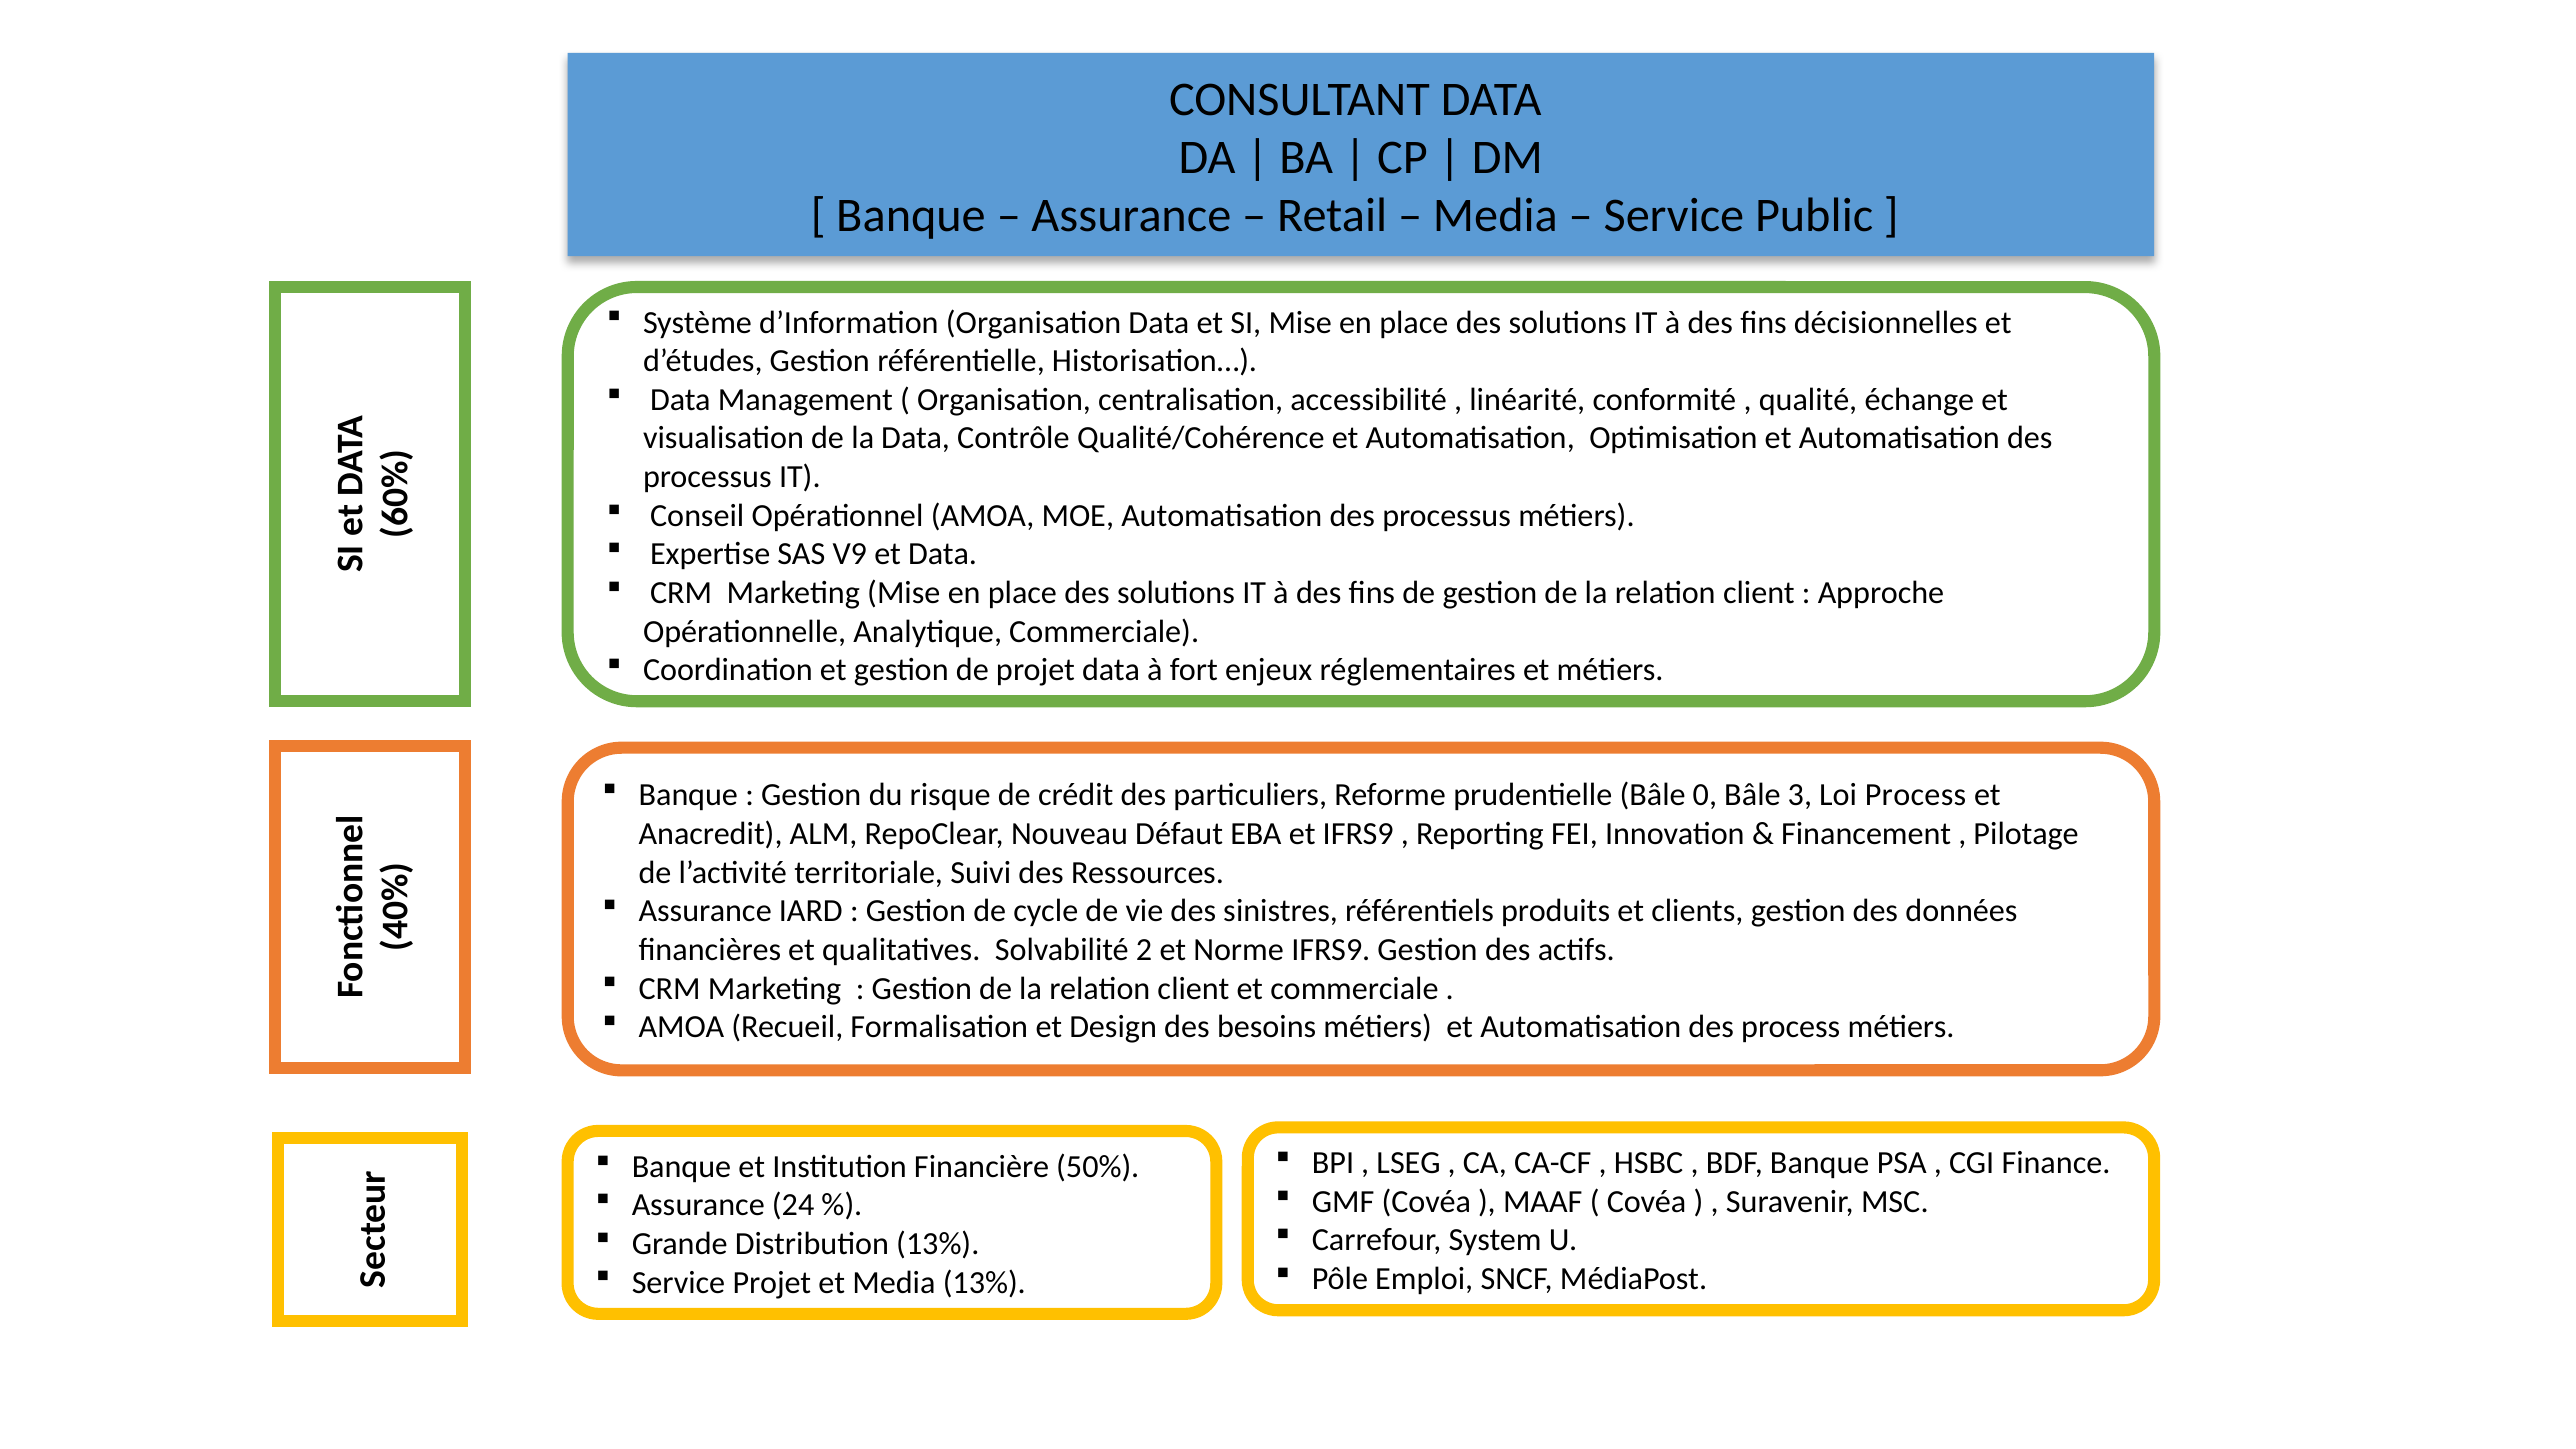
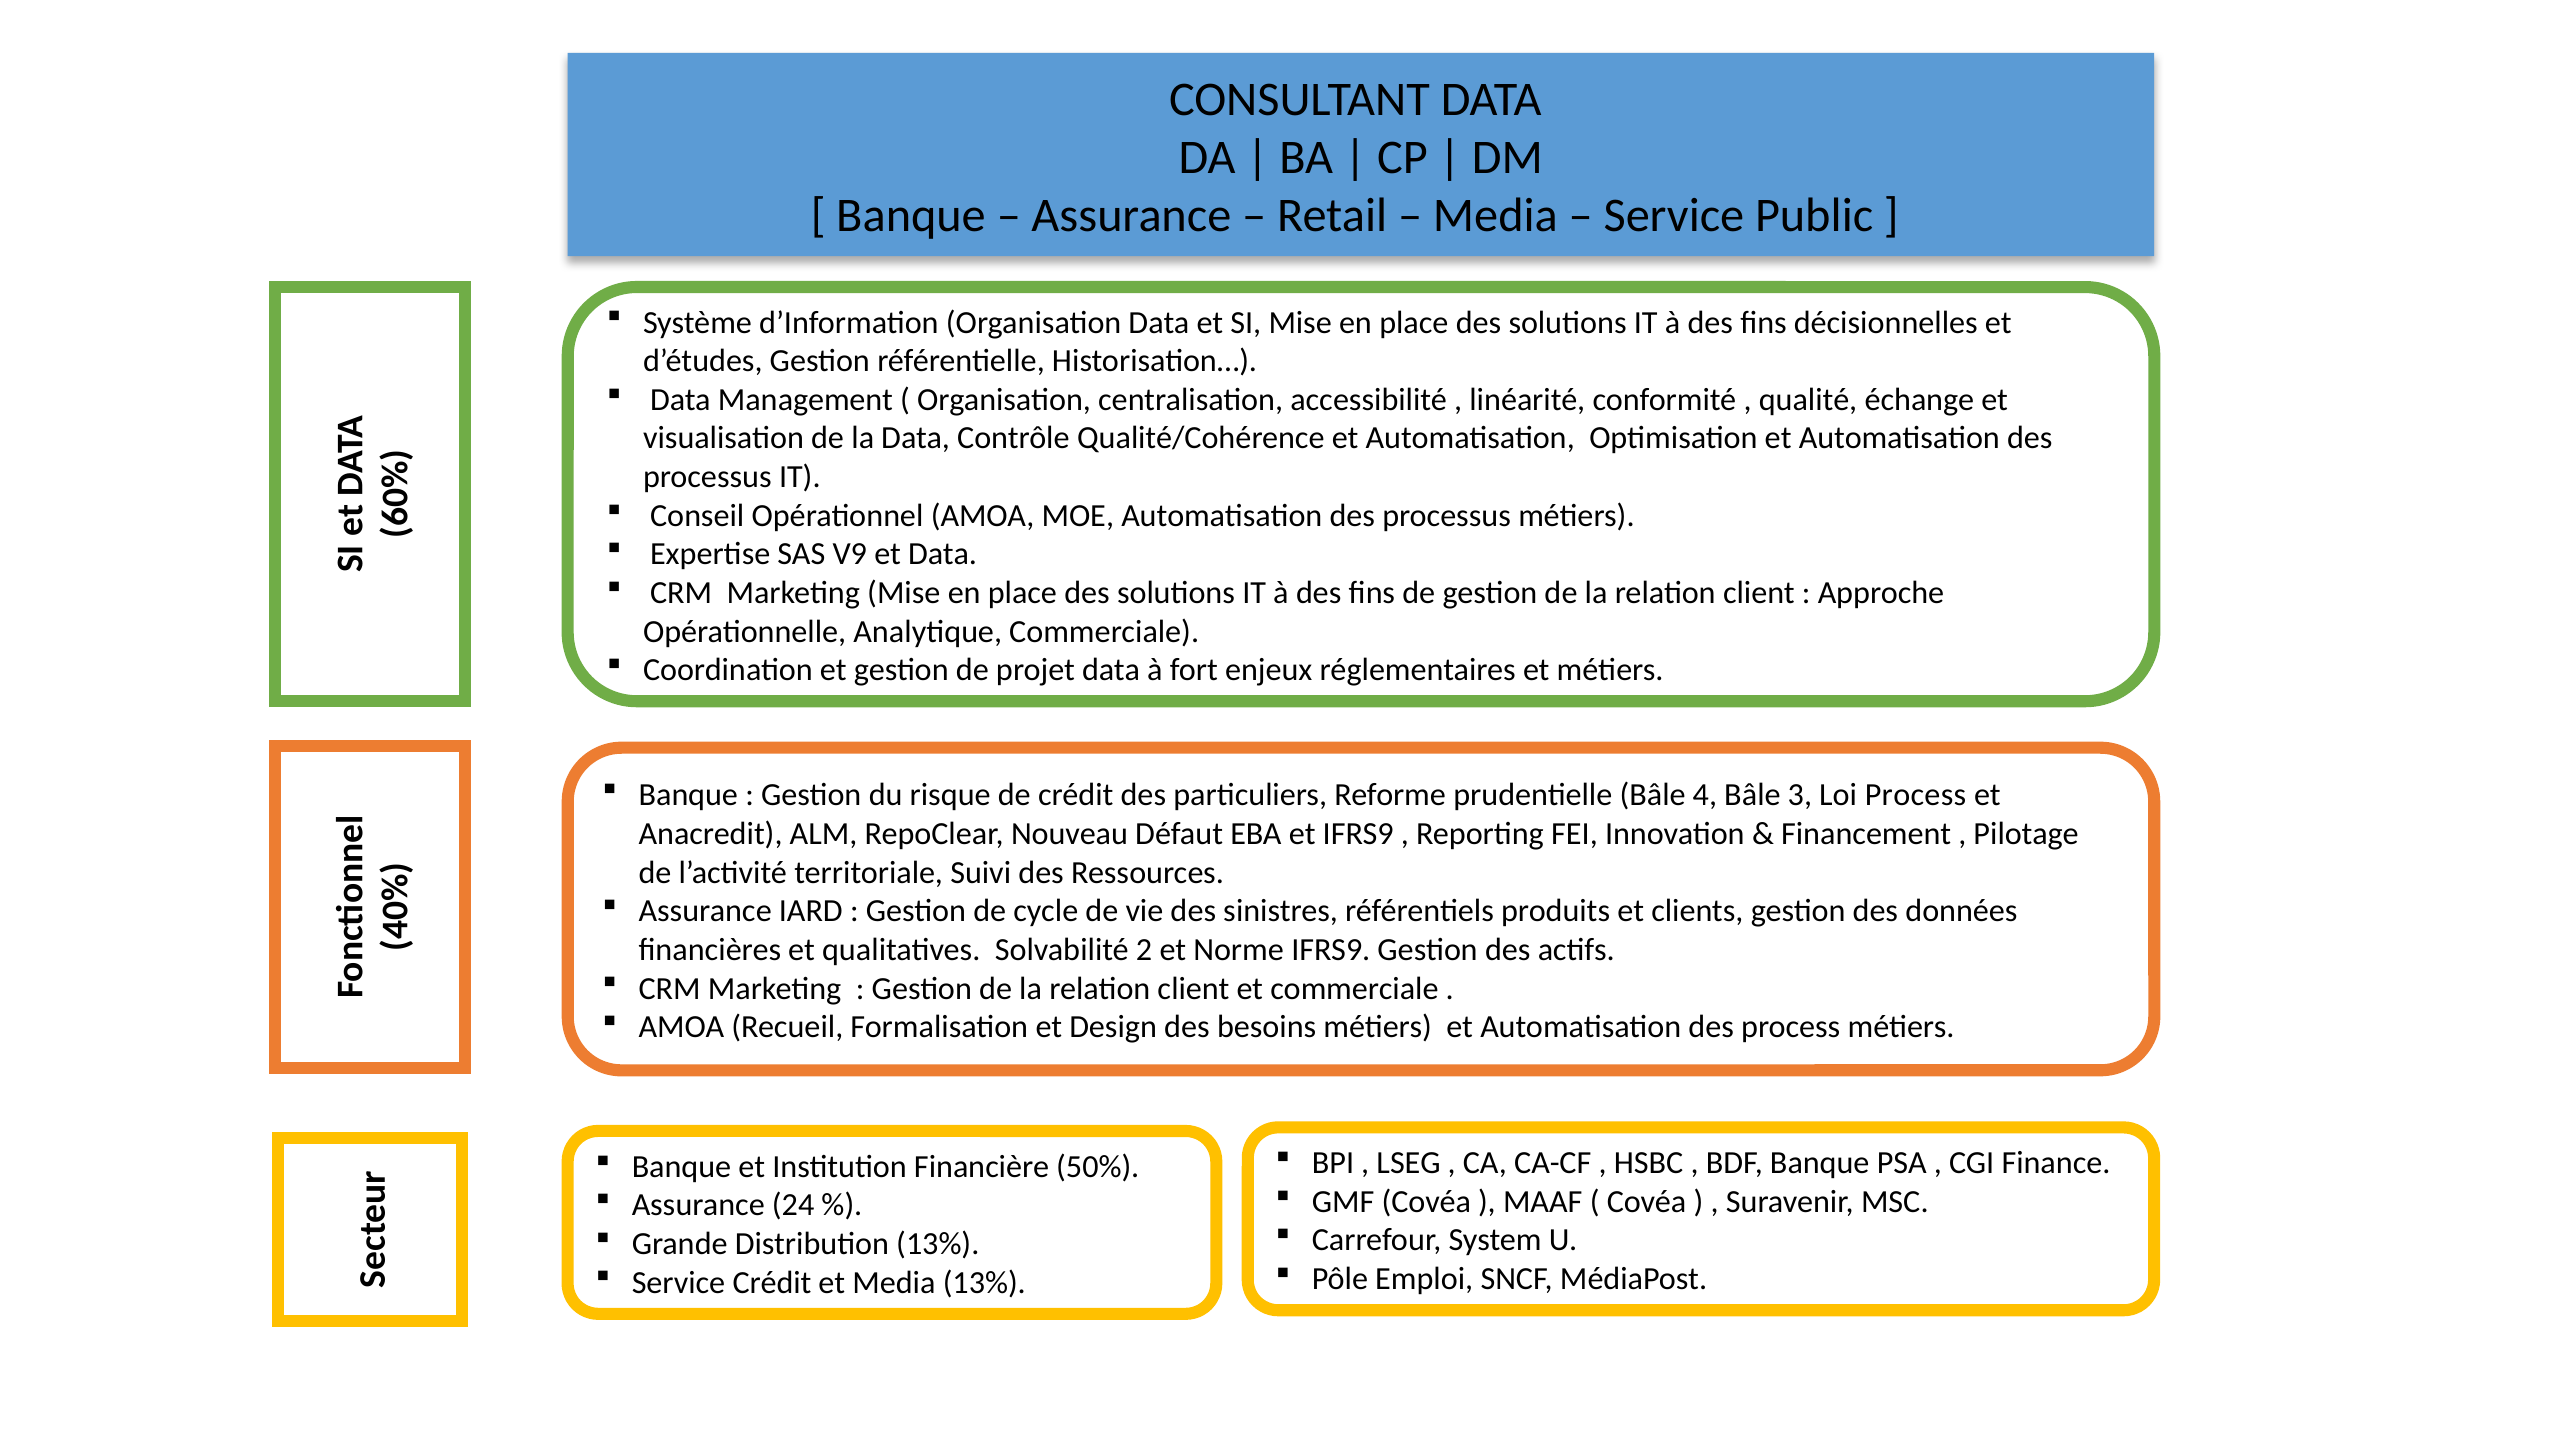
Bâle 0: 0 -> 4 (1705, 795)
Service Projet: Projet -> Crédit (772, 1283)
